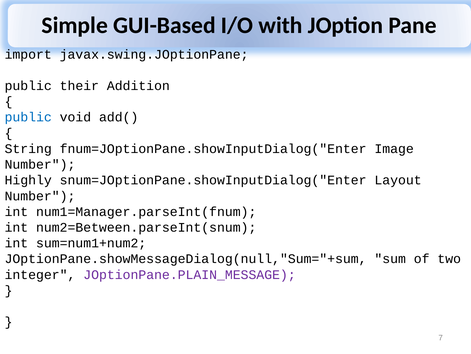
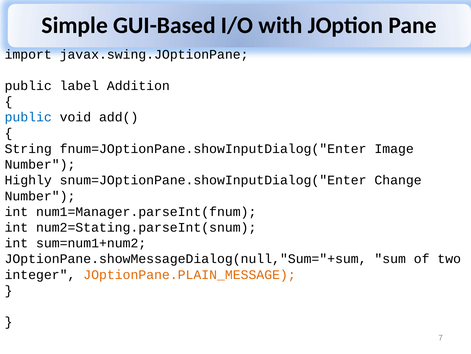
their: their -> label (79, 86)
Layout: Layout -> Change (398, 180)
num2=Between.parseInt(snum: num2=Between.parseInt(snum -> num2=Stating.parseInt(snum (146, 227)
JOptionPane.PLAIN_MESSAGE colour: purple -> orange (190, 274)
